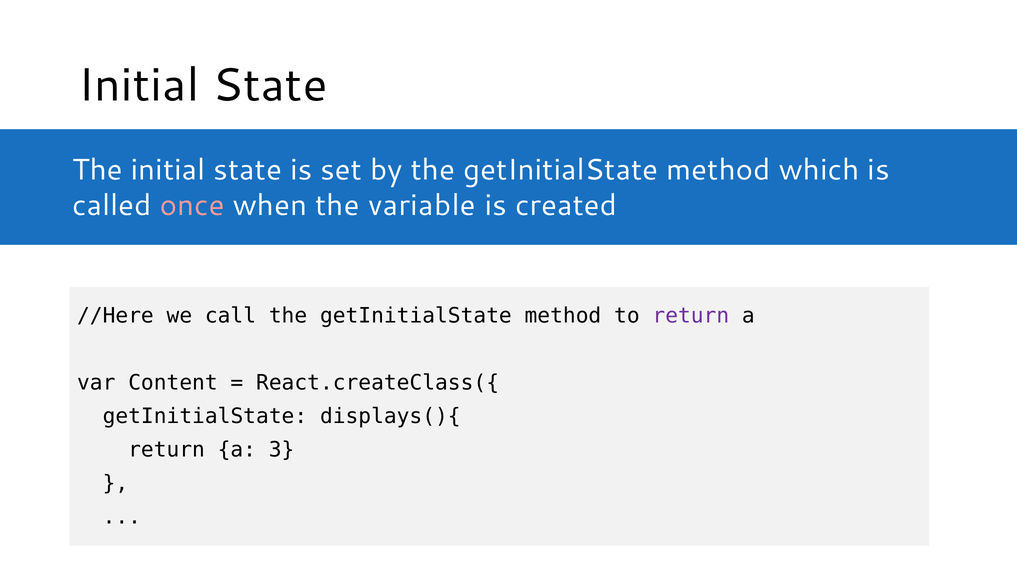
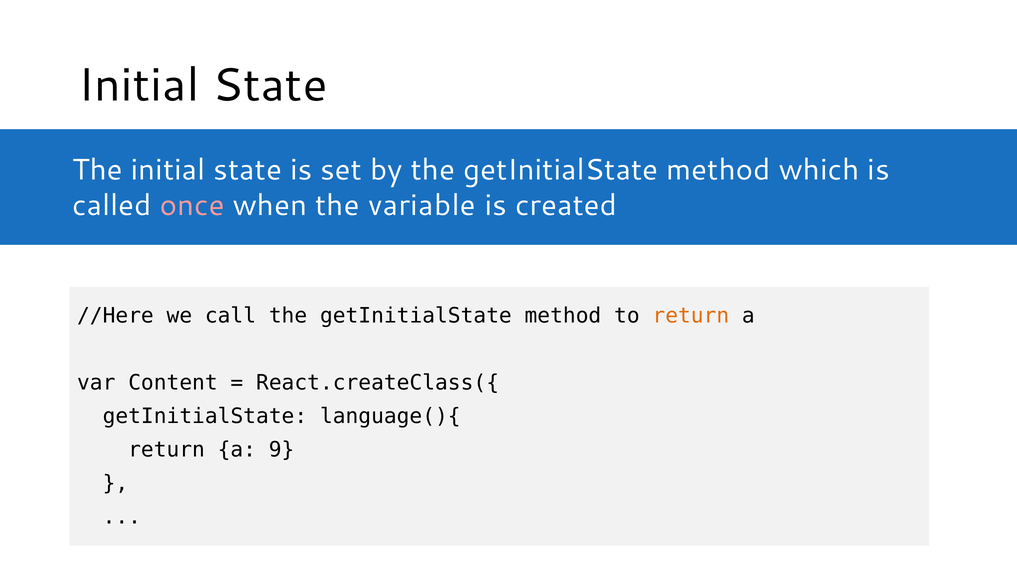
return colour: purple -> orange (691, 316)
displays(){: displays(){ -> language(){ (390, 416)
3: 3 -> 9 (282, 450)
